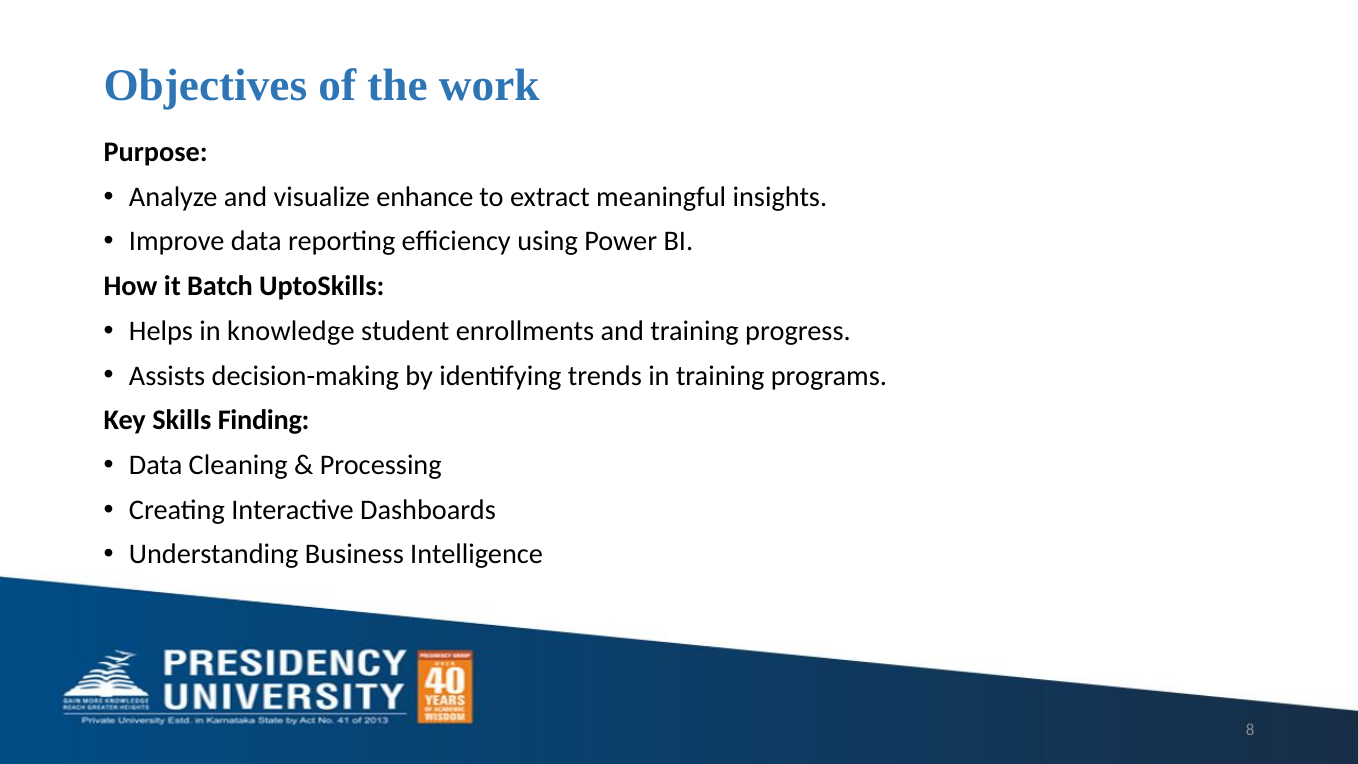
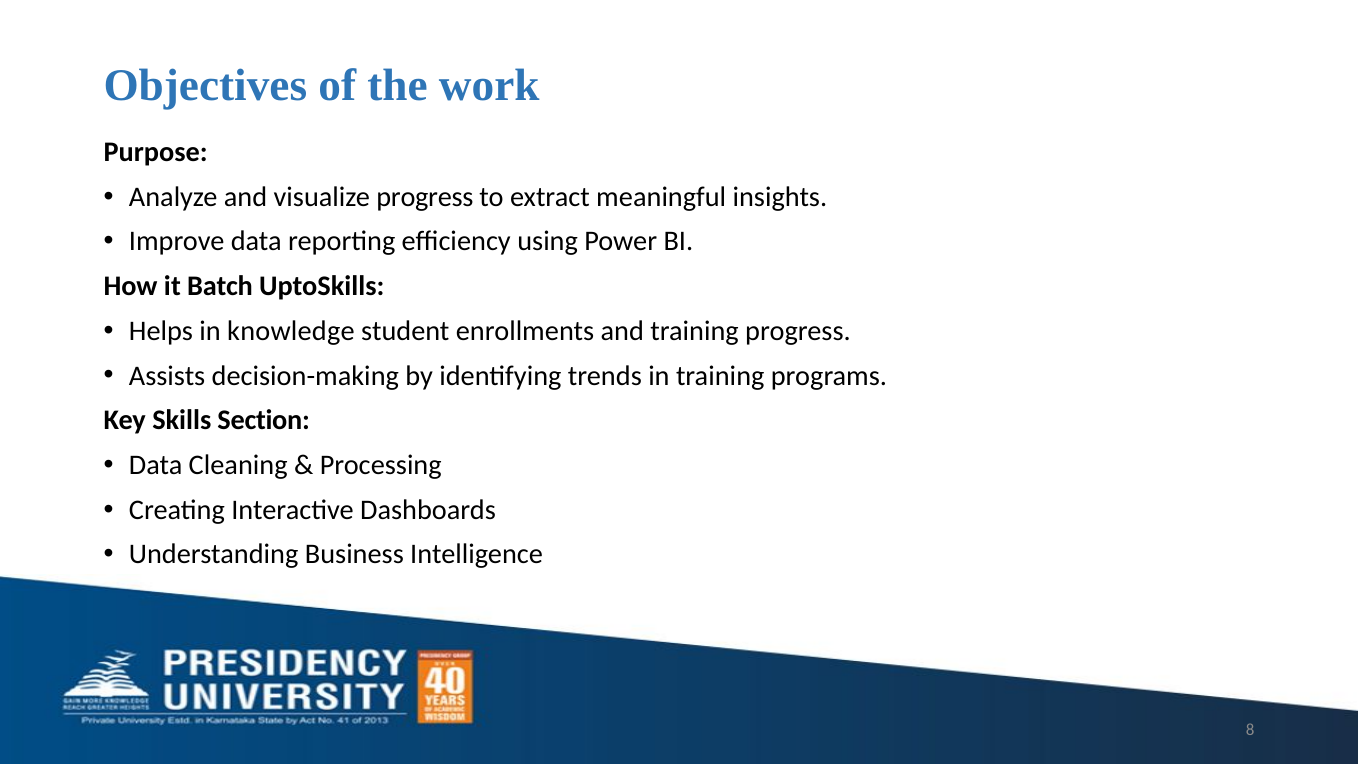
visualize enhance: enhance -> progress (425, 197)
Finding: Finding -> Section (264, 420)
